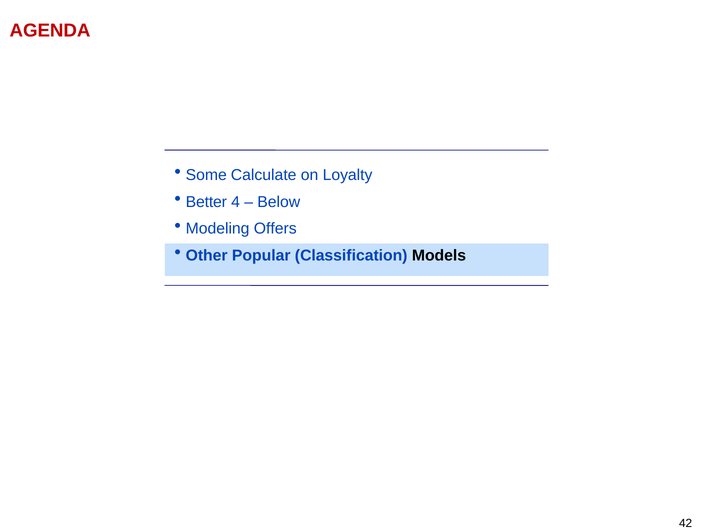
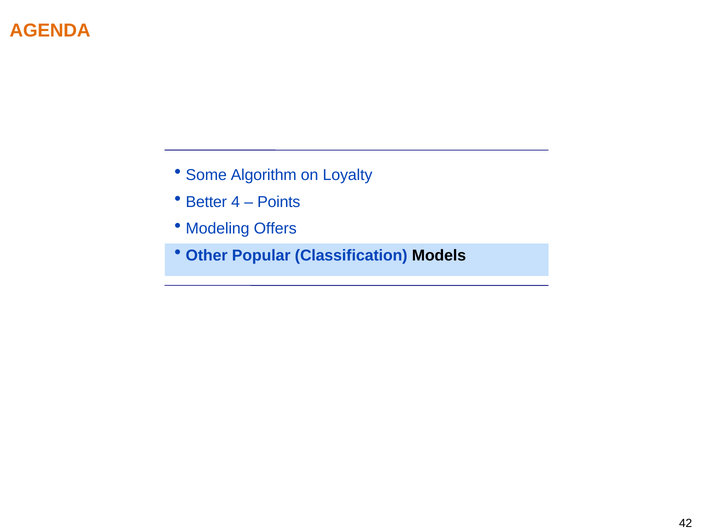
AGENDA colour: red -> orange (50, 31)
Calculate: Calculate -> Algorithm (264, 175)
Below: Below -> Points (279, 202)
